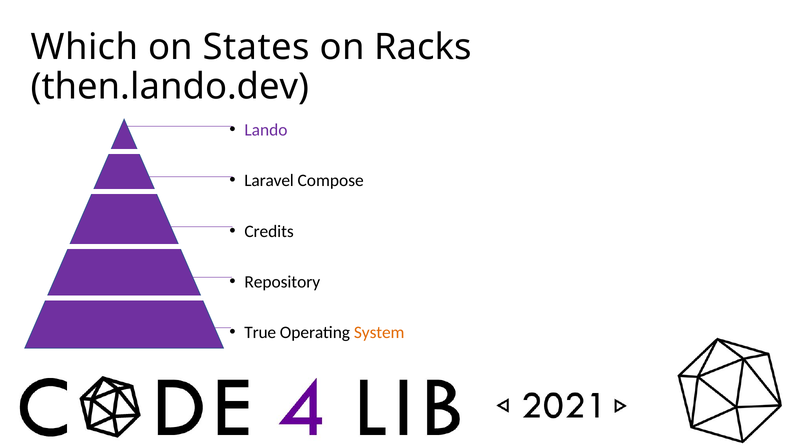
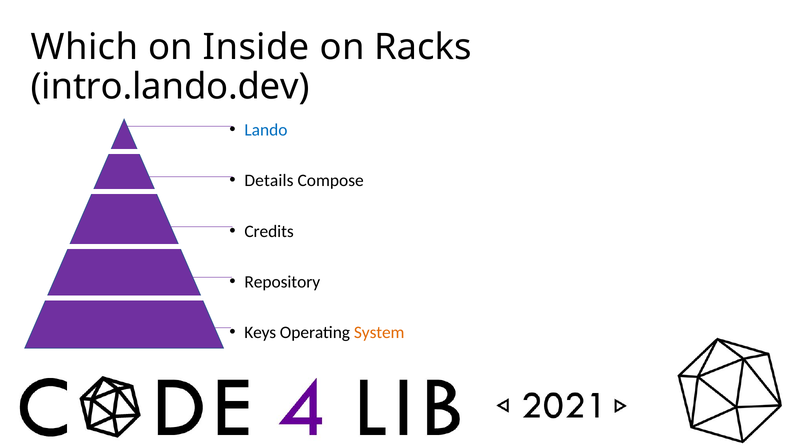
States: States -> Inside (256, 47)
then.lando.dev: then.lando.dev -> intro.lando.dev (170, 87)
Lando colour: purple -> blue (266, 130)
Laravel: Laravel -> Details (269, 181)
True: True -> Keys (260, 332)
